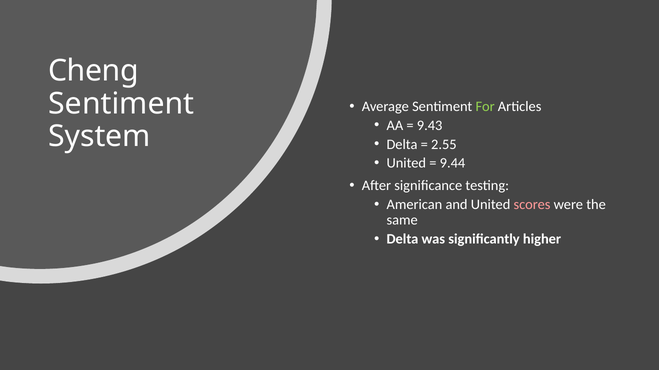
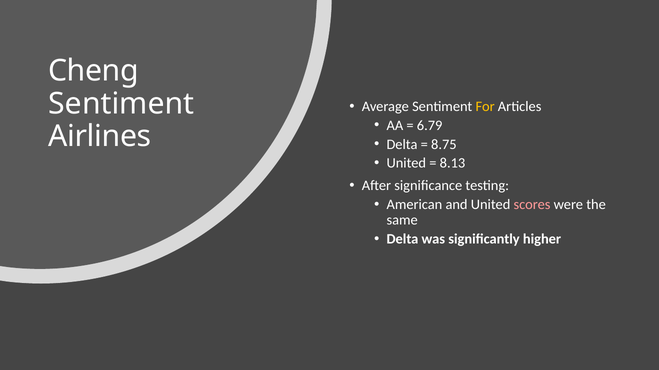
For colour: light green -> yellow (485, 107)
9.43: 9.43 -> 6.79 (430, 126)
System: System -> Airlines (100, 136)
2.55: 2.55 -> 8.75 (444, 145)
9.44: 9.44 -> 8.13 (452, 164)
